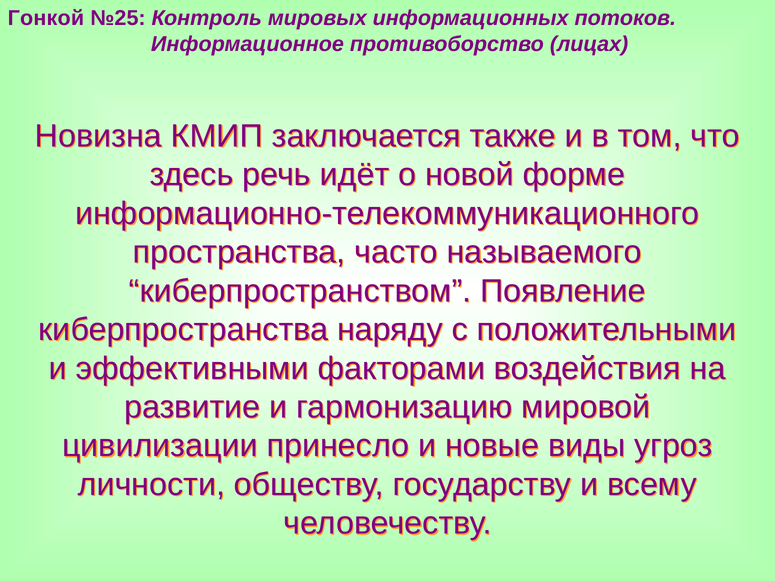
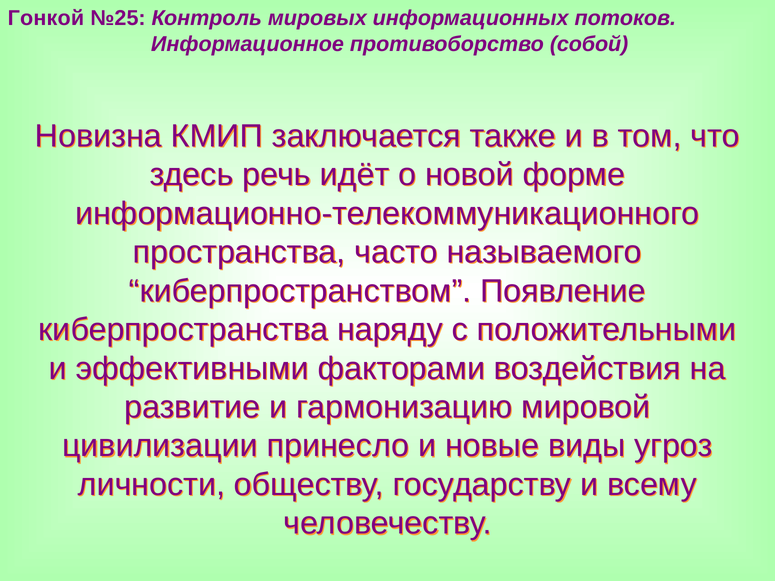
лицах: лицах -> собой (589, 44)
